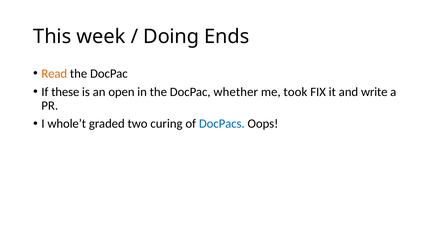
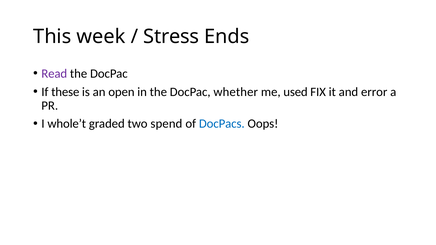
Doing: Doing -> Stress (171, 37)
Read colour: orange -> purple (54, 74)
took: took -> used (296, 92)
write: write -> error (374, 92)
curing: curing -> spend (166, 124)
